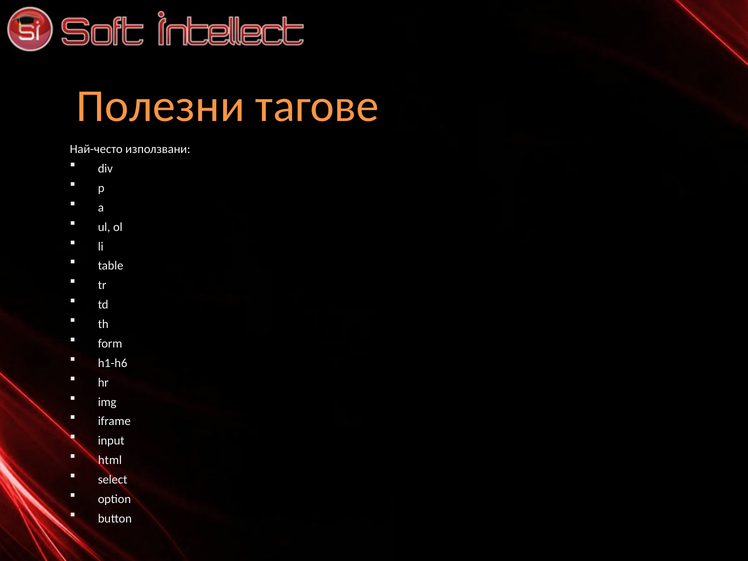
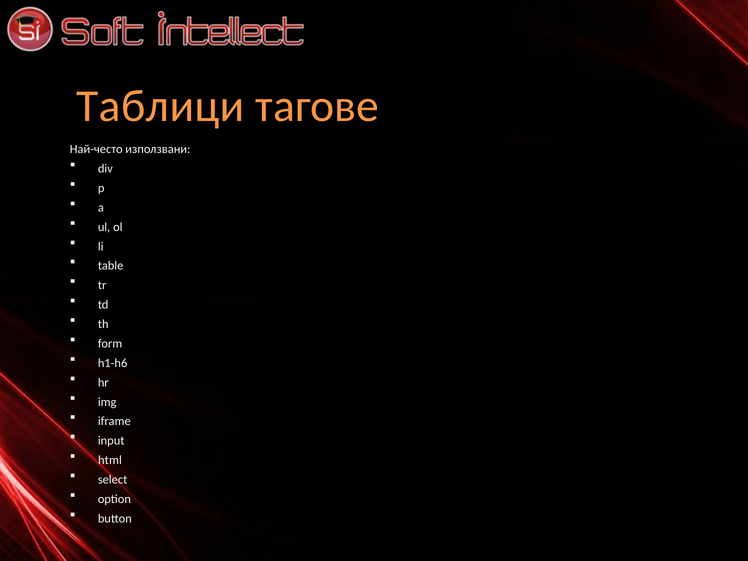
Полезни: Полезни -> Таблици (160, 106)
